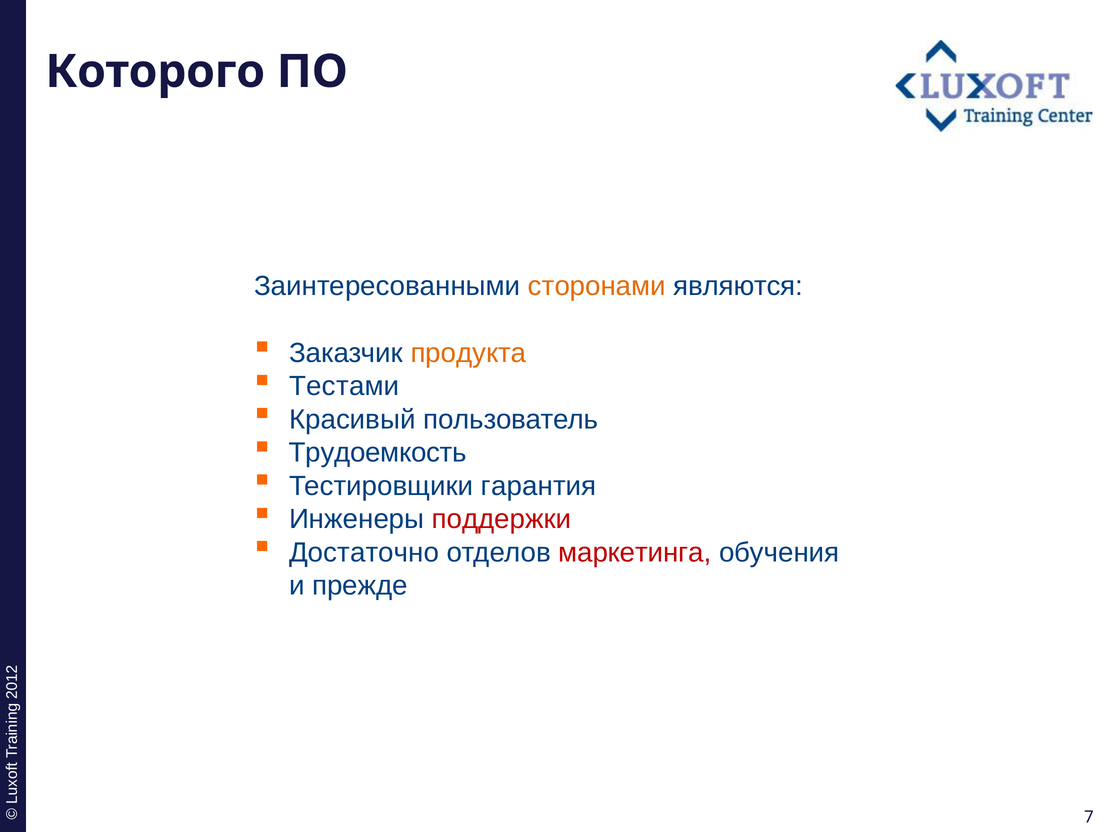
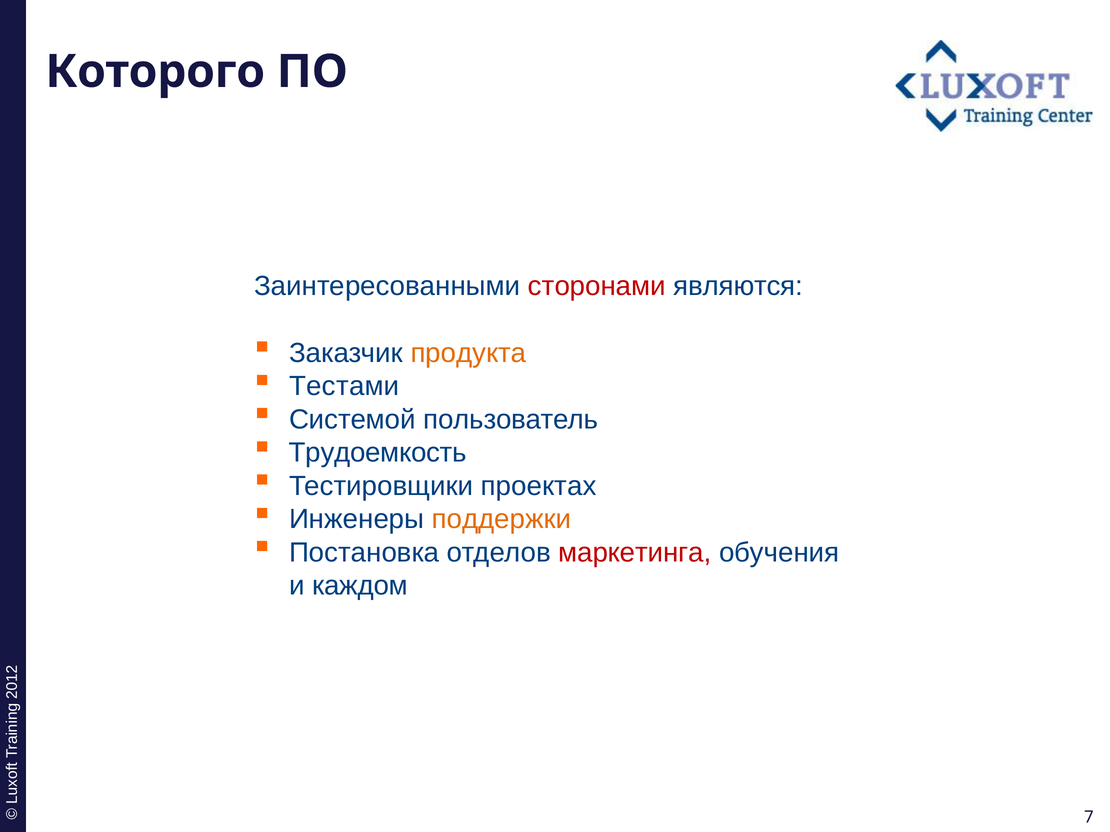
сторонами colour: orange -> red (597, 286)
Красивый: Красивый -> Системой (352, 420)
гарантия: гарантия -> проектах (539, 486)
поддержки colour: red -> orange (502, 520)
Достаточно: Достаточно -> Постановка (364, 553)
прежде: прежде -> каждом (360, 586)
